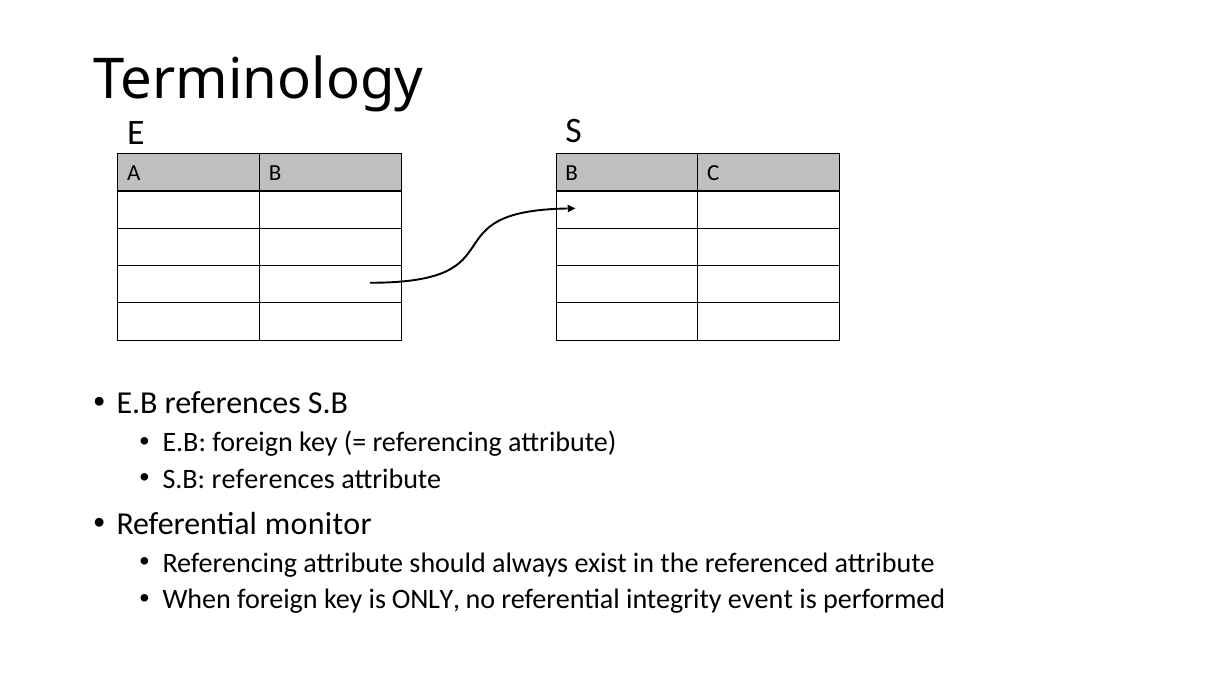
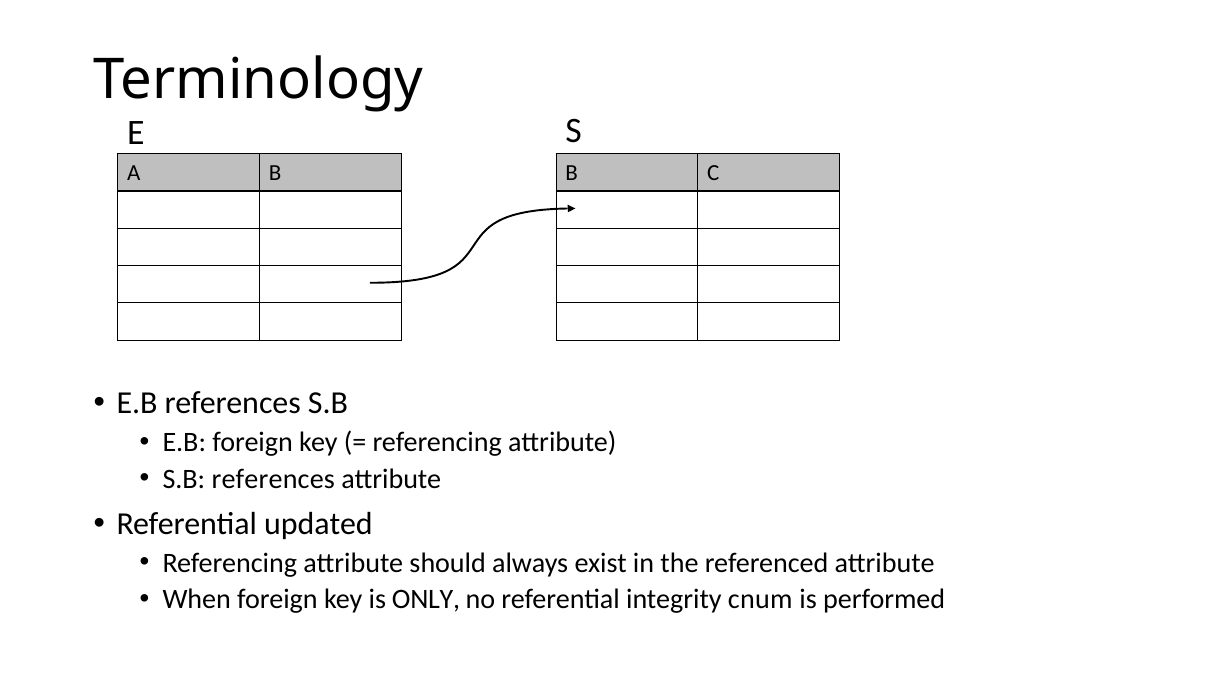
monitor: monitor -> updated (318, 524)
event: event -> cnum (760, 600)
